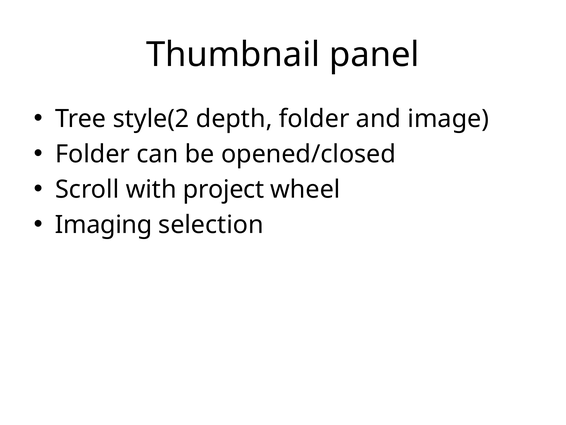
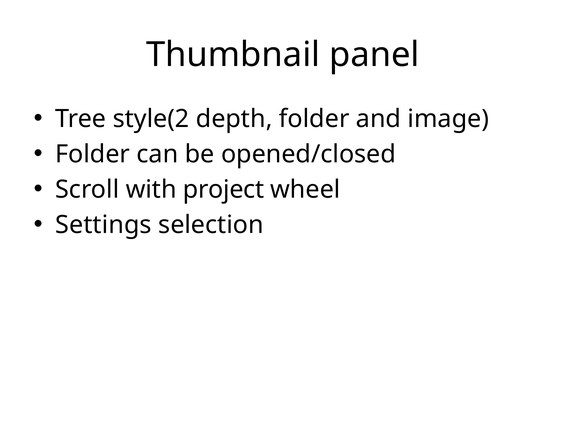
Imaging: Imaging -> Settings (103, 224)
